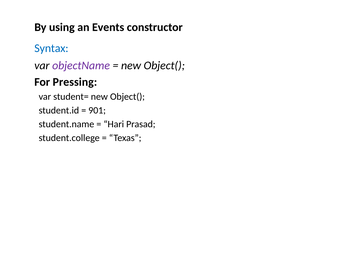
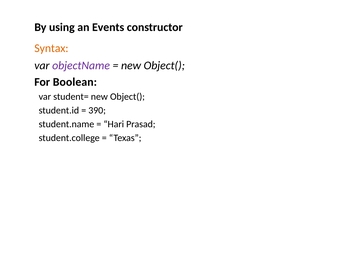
Syntax colour: blue -> orange (51, 48)
Pressing: Pressing -> Boolean (75, 82)
901: 901 -> 390 (97, 110)
